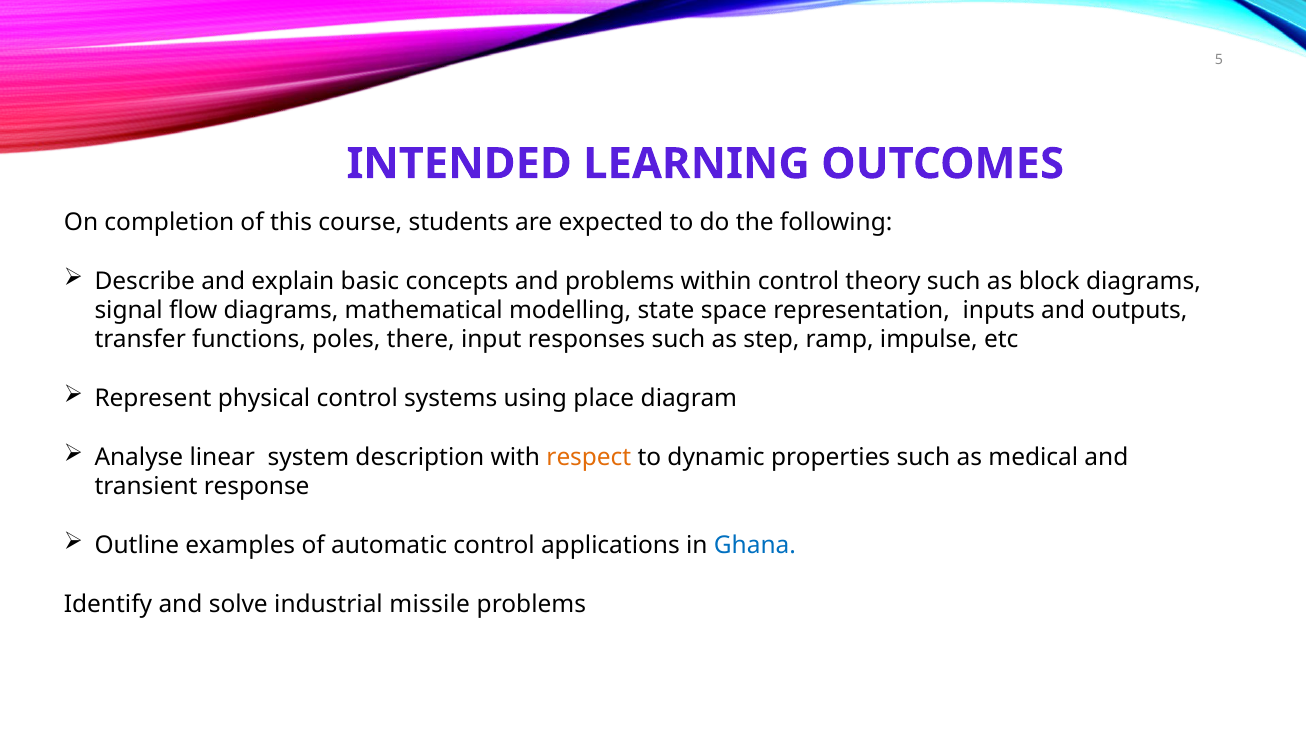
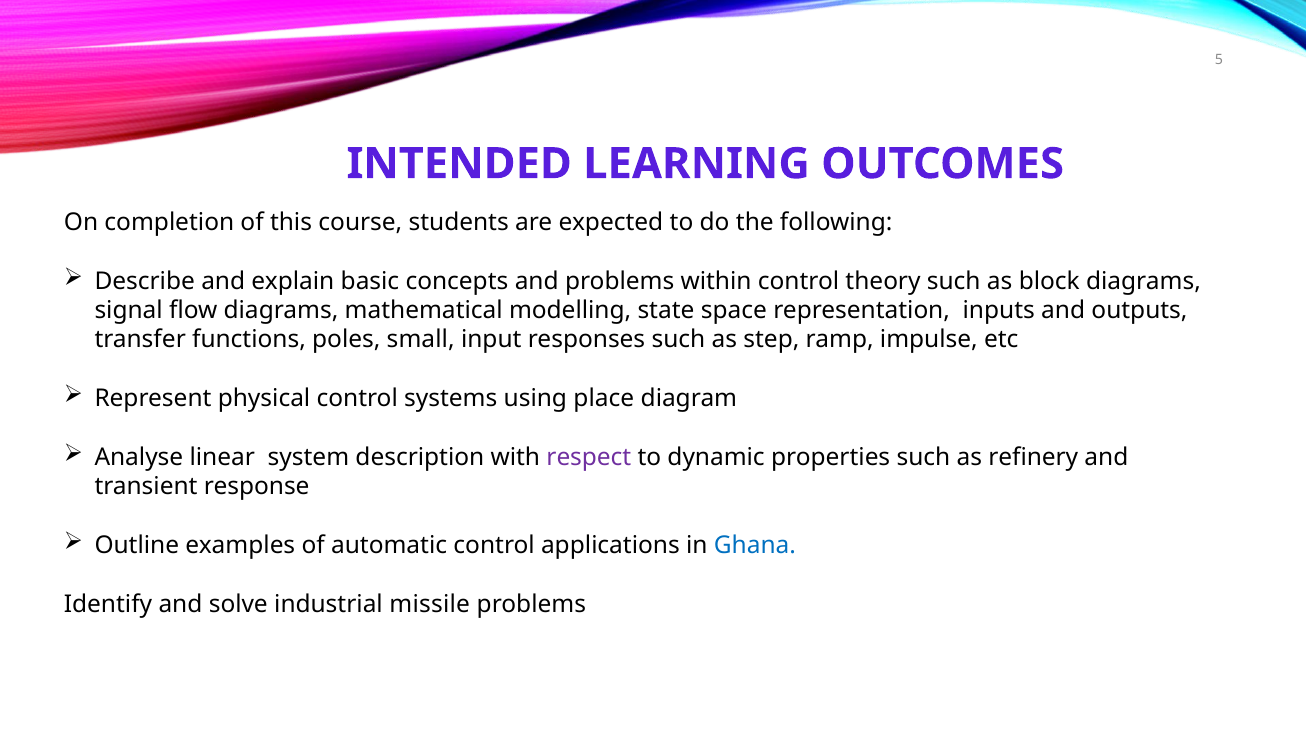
there: there -> small (421, 340)
respect colour: orange -> purple (589, 458)
medical: medical -> refinery (1033, 458)
